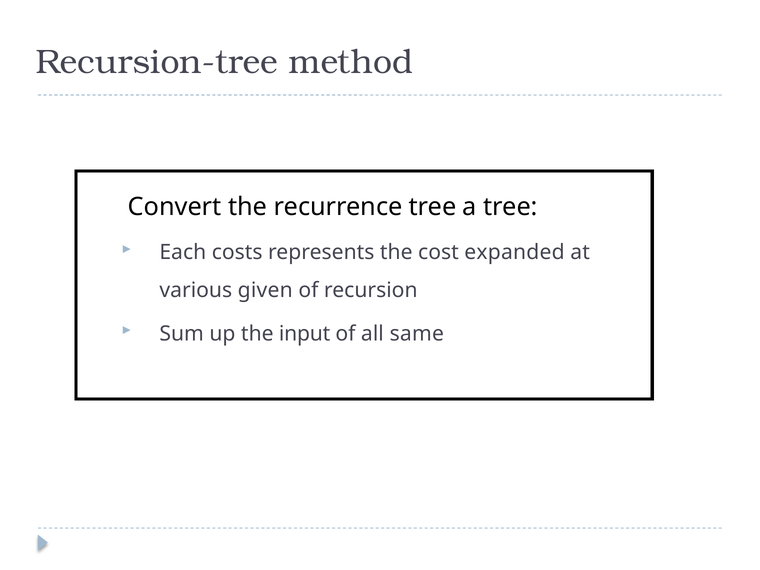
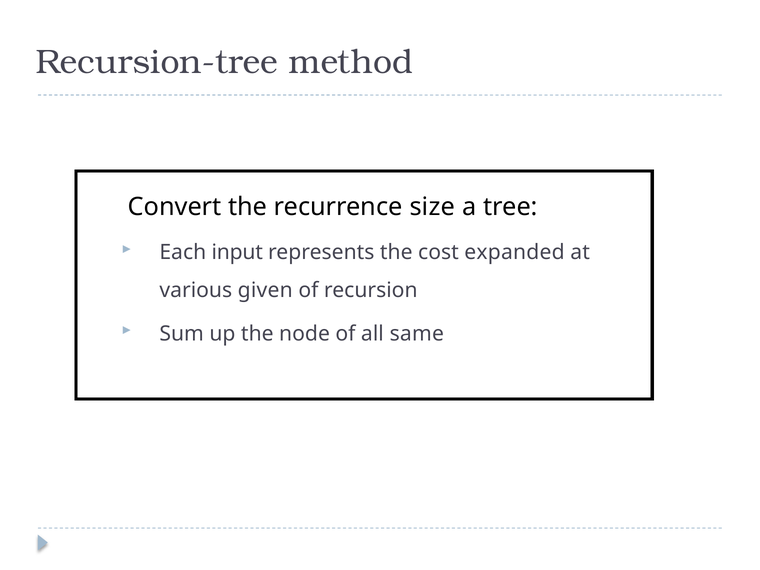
recurrence tree: tree -> size (432, 207)
costs: costs -> input (237, 252)
input: input -> node (305, 334)
